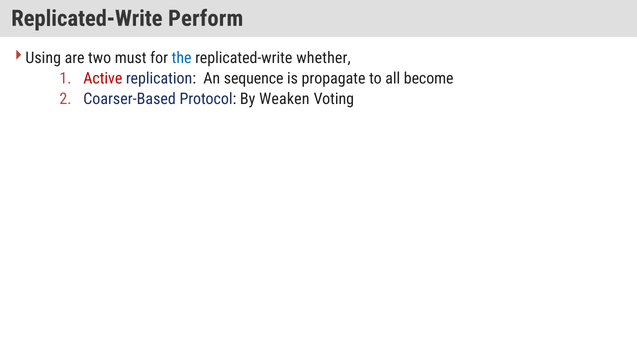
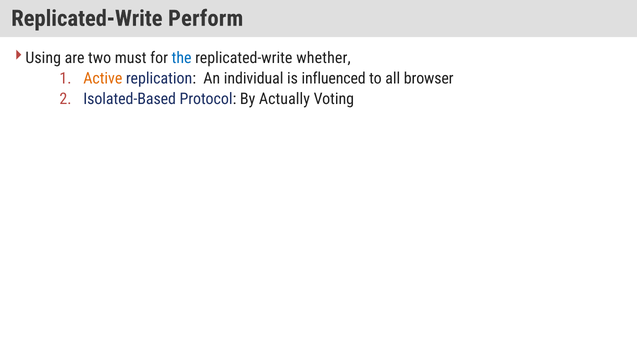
Active colour: red -> orange (103, 78)
sequence: sequence -> individual (254, 78)
propagate: propagate -> influenced (334, 78)
become: become -> browser (429, 78)
Coarser-Based: Coarser-Based -> Isolated-Based (130, 99)
Weaken: Weaken -> Actually (284, 99)
